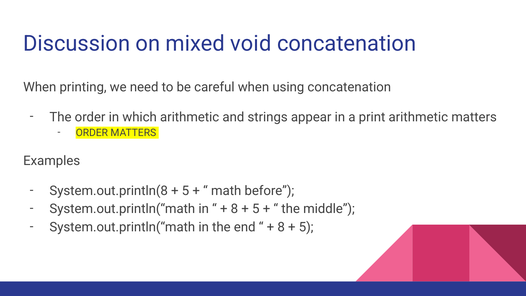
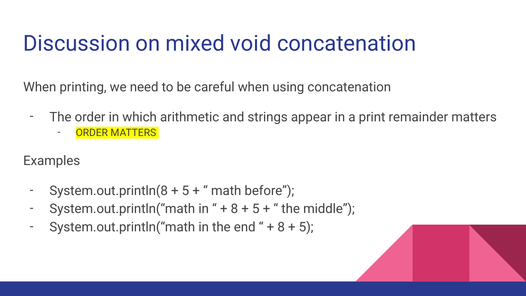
print arithmetic: arithmetic -> remainder (418, 117)
